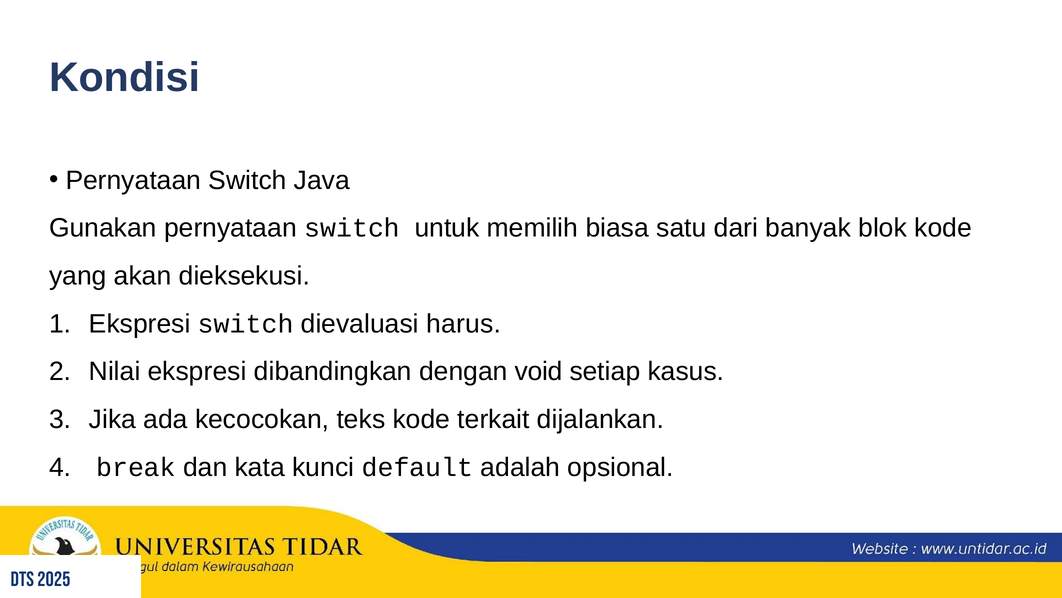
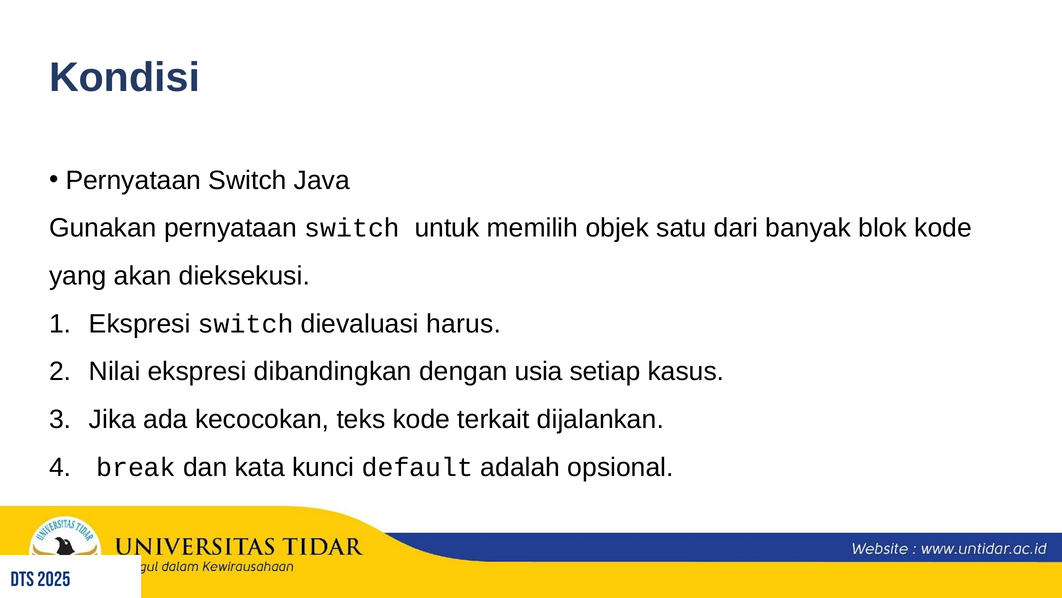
biasa: biasa -> objek (617, 228)
void: void -> usia (539, 371)
